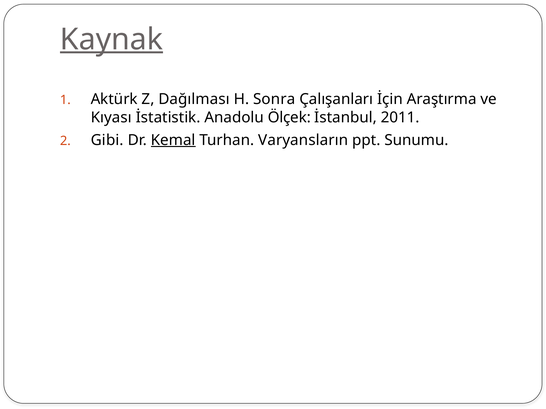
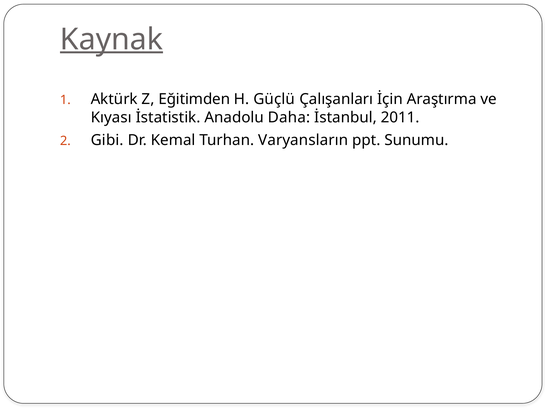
Dağılması: Dağılması -> Eğitimden (194, 99)
Sonra: Sonra -> Güçlü (274, 99)
Ölçek: Ölçek -> Daha (289, 118)
Kemal underline: present -> none (173, 140)
